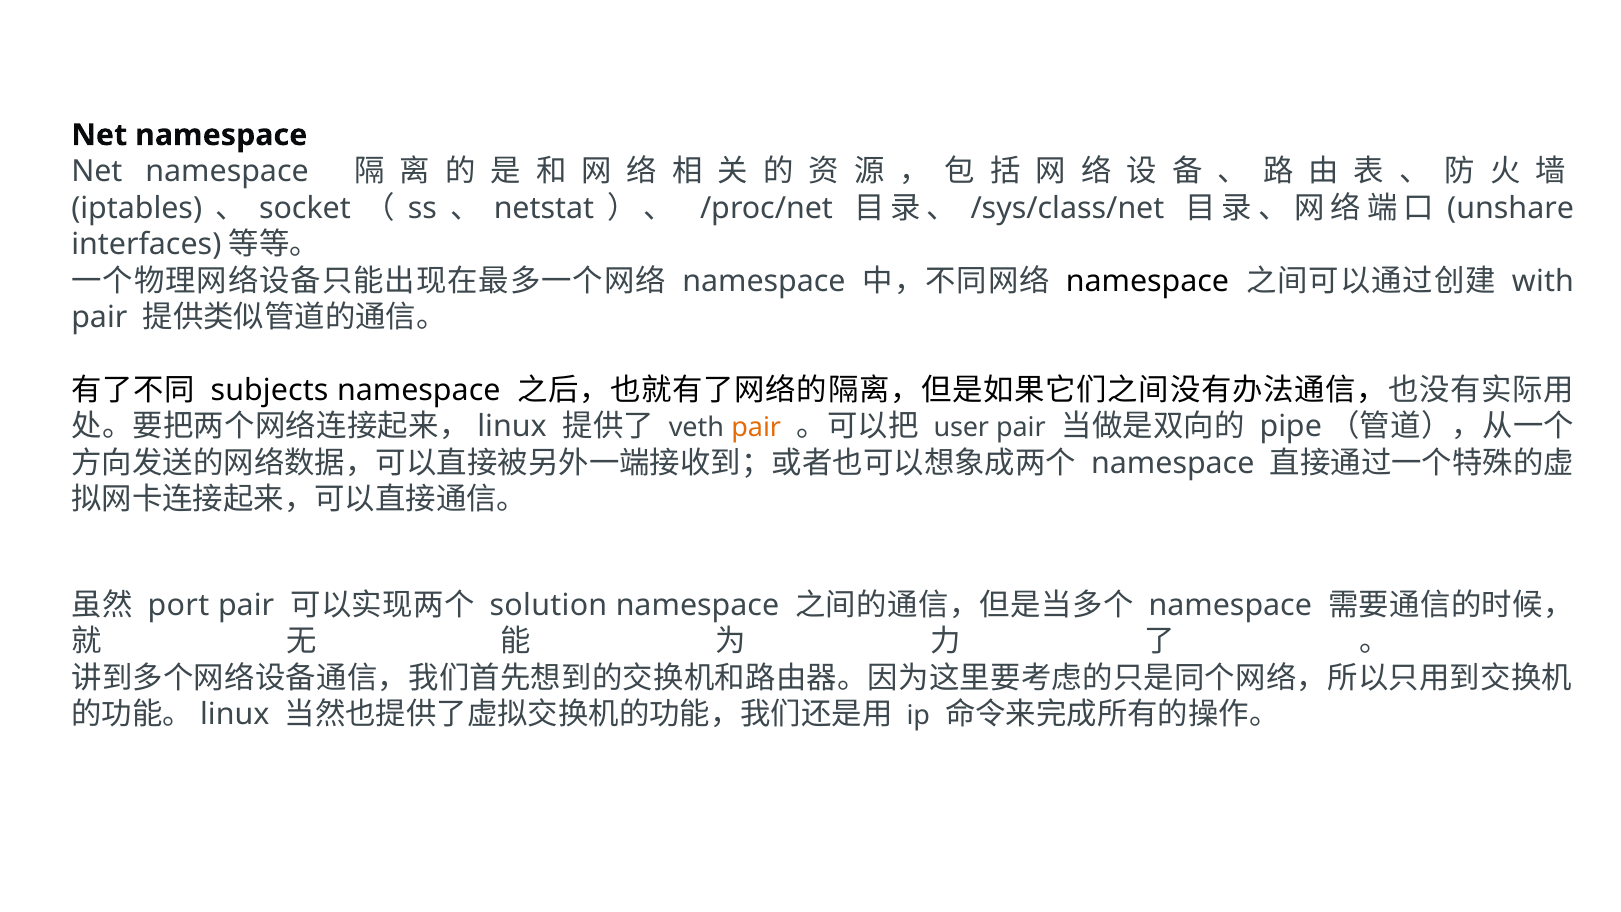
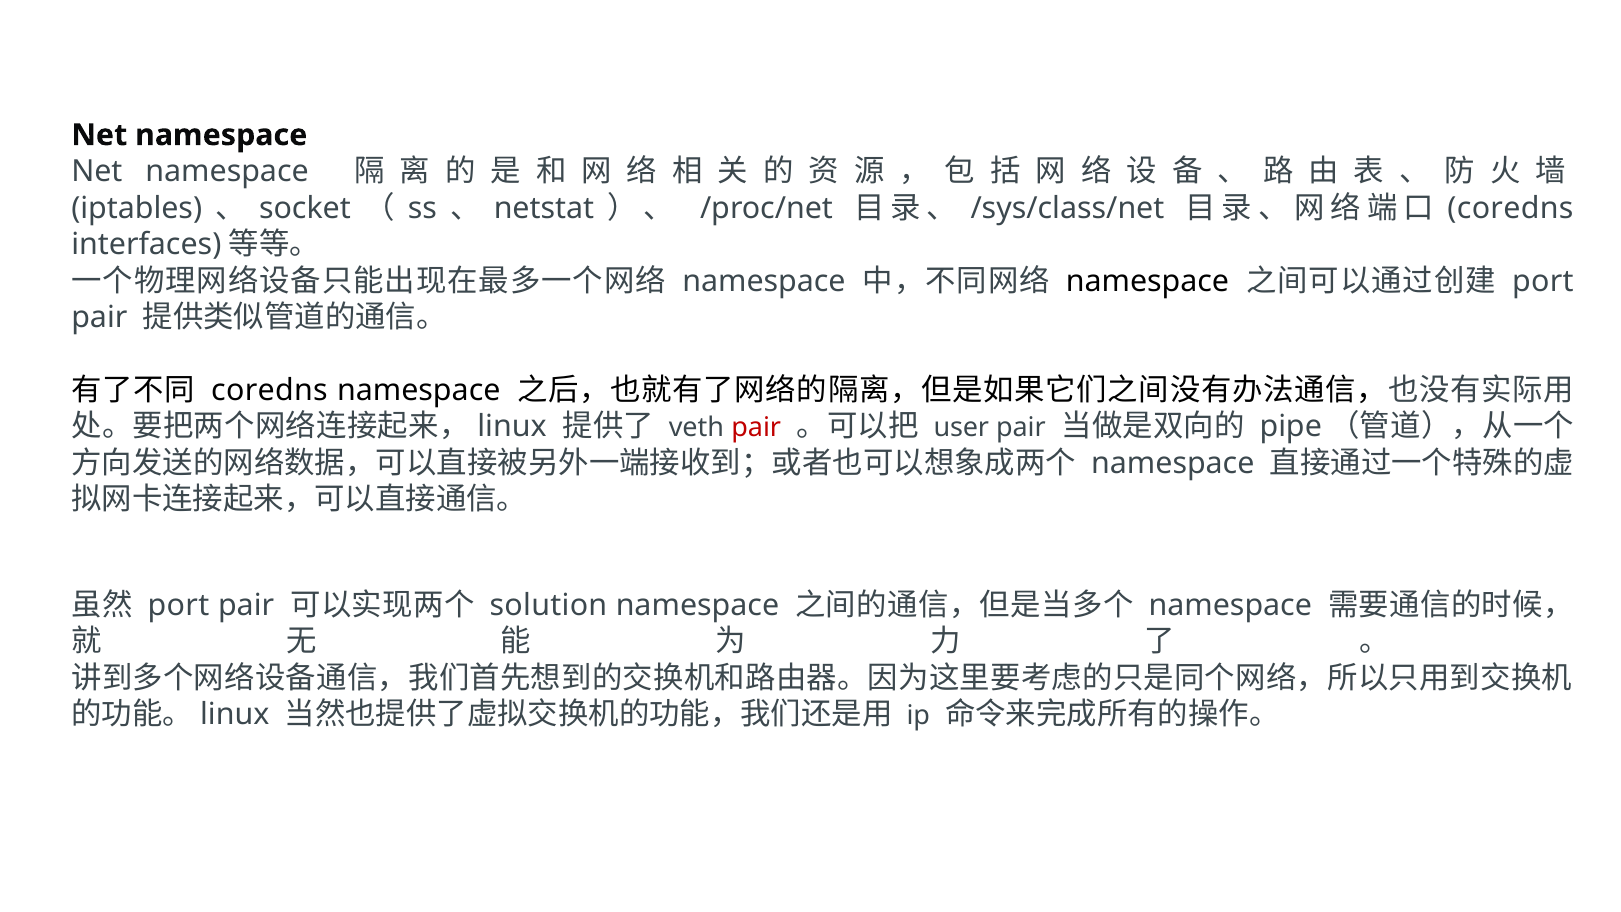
unshare: unshare -> coredns (1510, 208)
with: with -> port (1543, 281)
subjects: subjects -> coredns (269, 390)
pair colour: orange -> red (756, 428)
